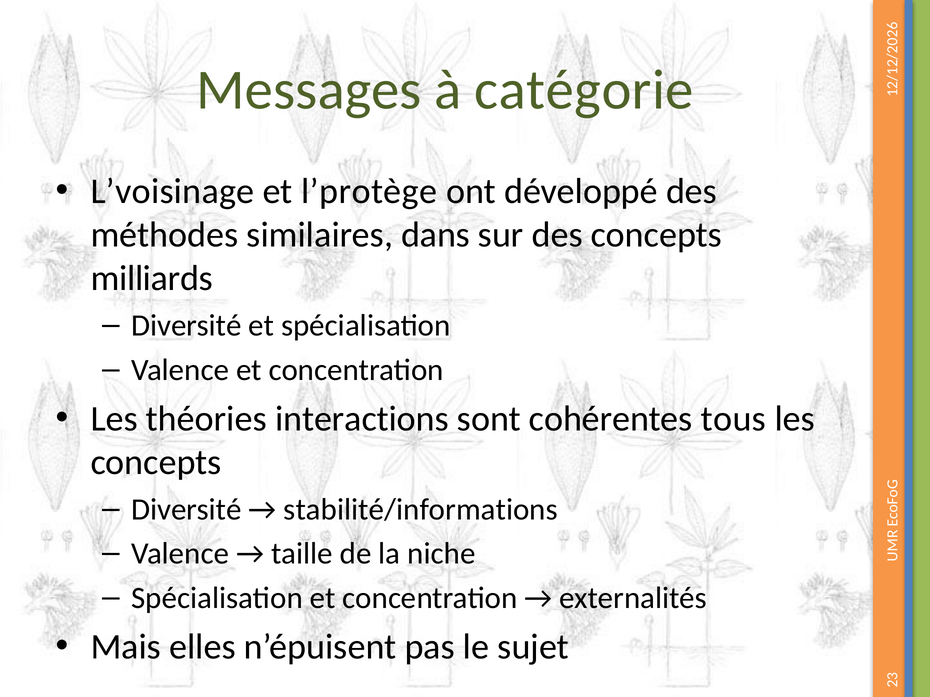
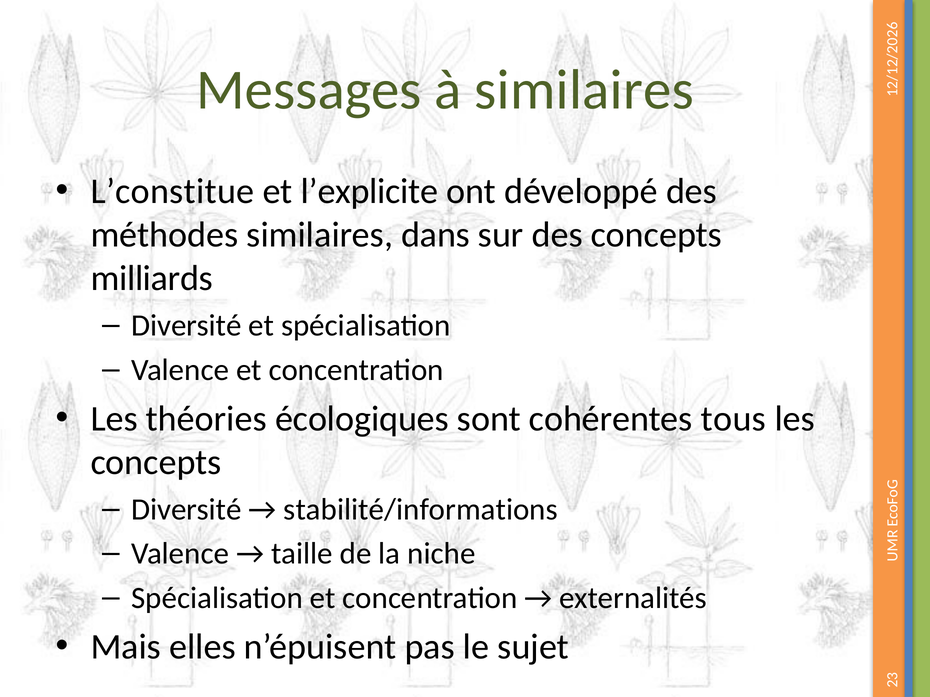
à catégorie: catégorie -> similaires (584, 90)
L’voisinage: L’voisinage -> L’constitue (172, 192)
l’protège: l’protège -> l’explicite (370, 192)
interactions: interactions -> écologiques (362, 419)
